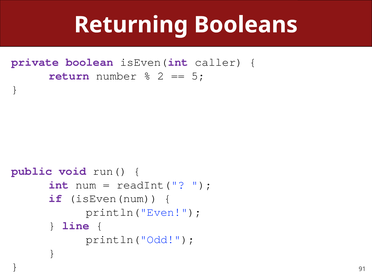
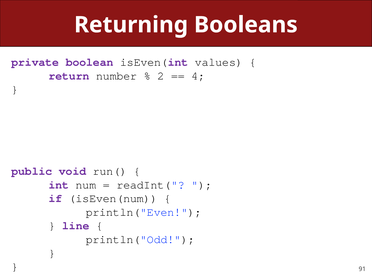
caller: caller -> values (219, 62)
5: 5 -> 4 (198, 76)
